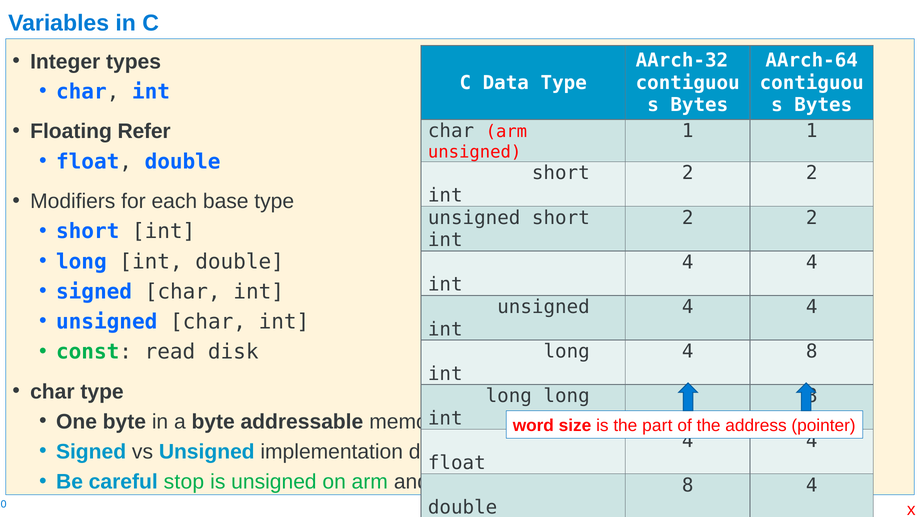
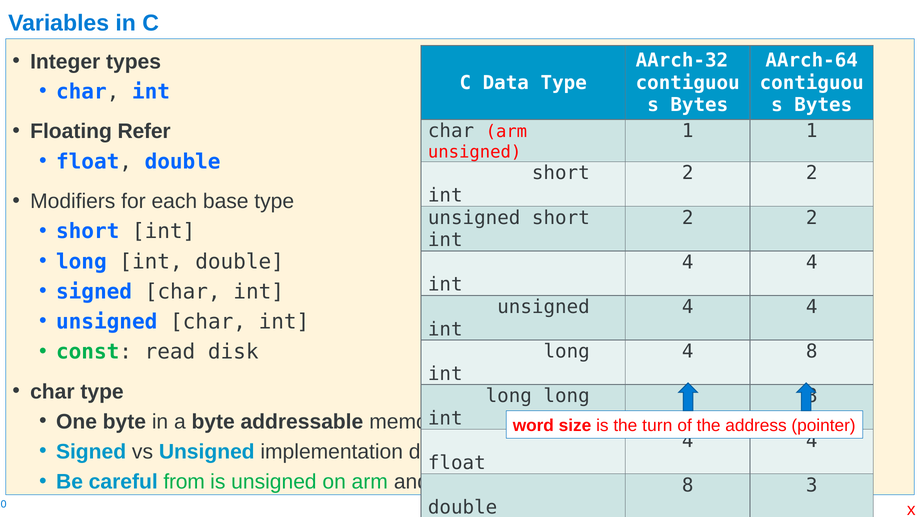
part: part -> turn (657, 426)
stop: stop -> from (184, 482)
4: 4 -> 3 (812, 486)
